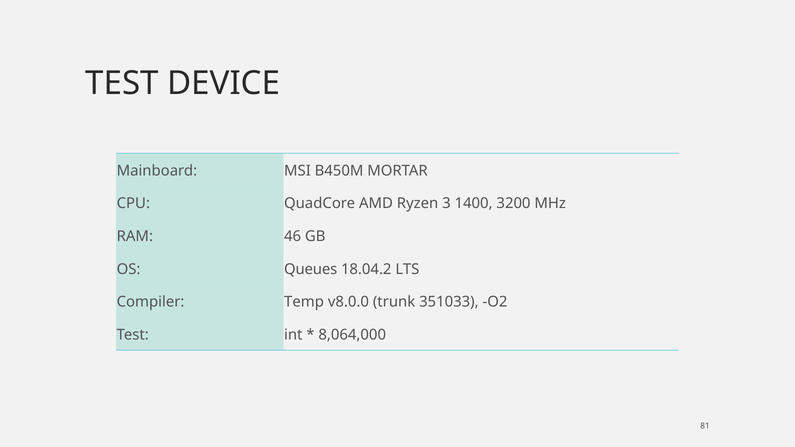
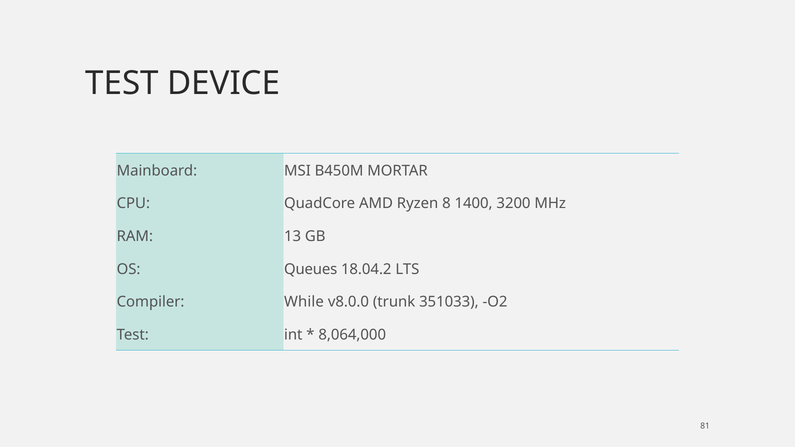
3: 3 -> 8 (446, 204)
46: 46 -> 13 (293, 237)
Temp: Temp -> While (304, 302)
